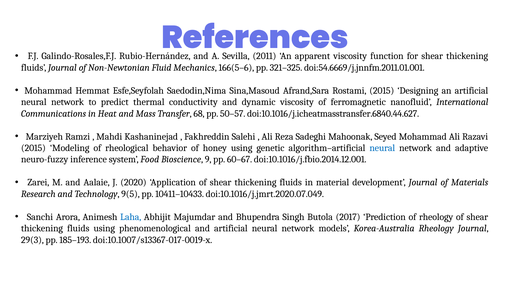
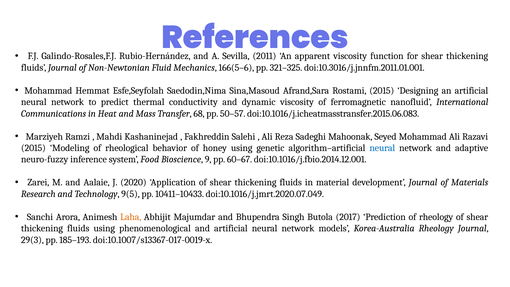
doi:54.6669/j.jnnfm.2011.01.001: doi:54.6669/j.jnnfm.2011.01.001 -> doi:10.3016/j.jnnfm.2011.01.001 (364, 68)
doi:10.1016/j.icheatmasstransfer.6840.44.627: doi:10.1016/j.icheatmasstransfer.6840.44.627 -> doi:10.1016/j.icheatmasstransfer.2015.06.083 (333, 113)
Laha colour: blue -> orange (131, 217)
